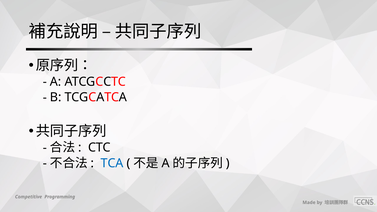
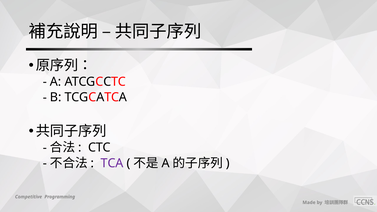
TCA colour: blue -> purple (112, 163)
